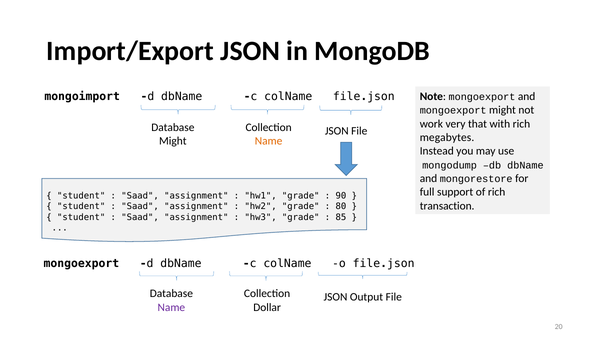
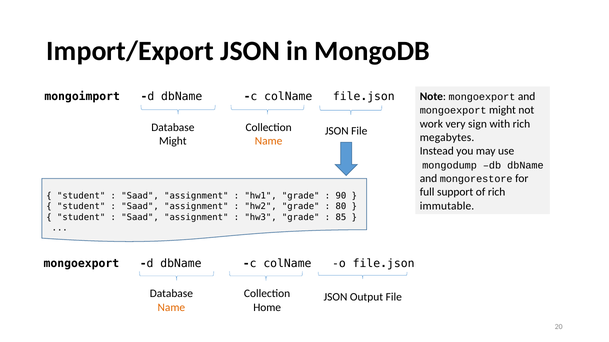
that: that -> sign (477, 124)
transaction: transaction -> immutable (447, 206)
Name colour: purple -> orange (171, 308)
Dollar: Dollar -> Home (267, 308)
